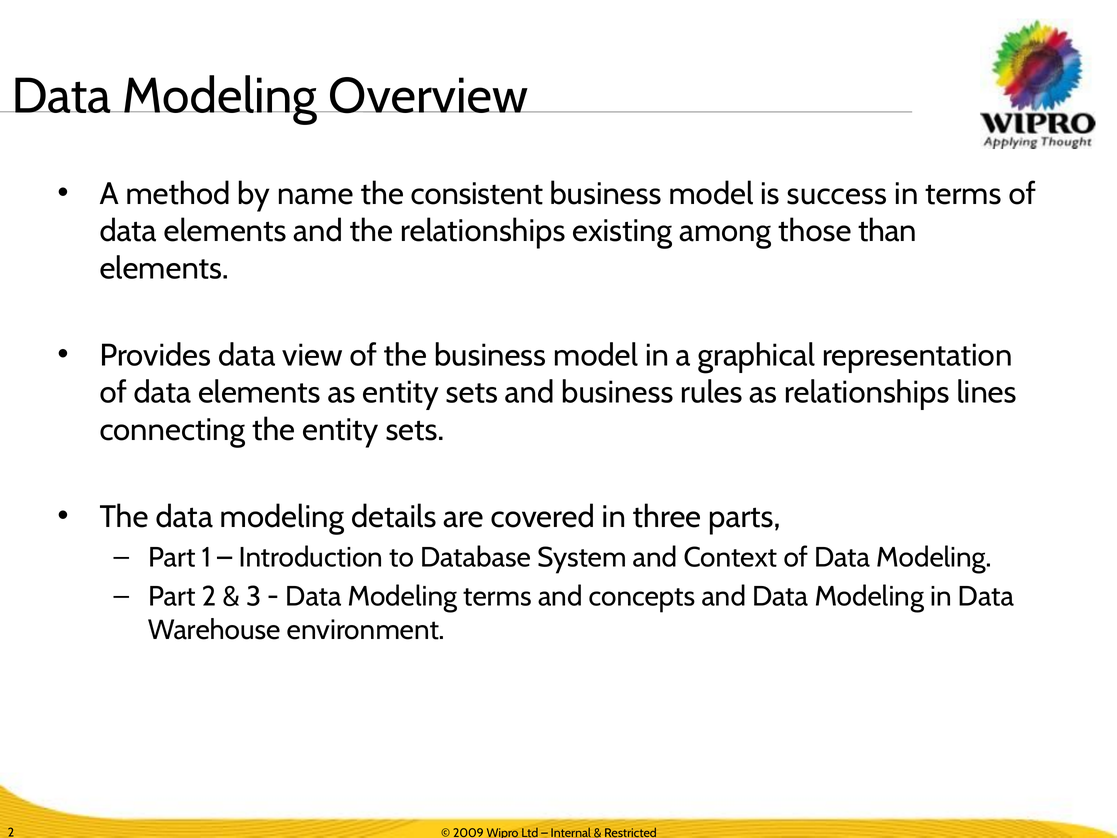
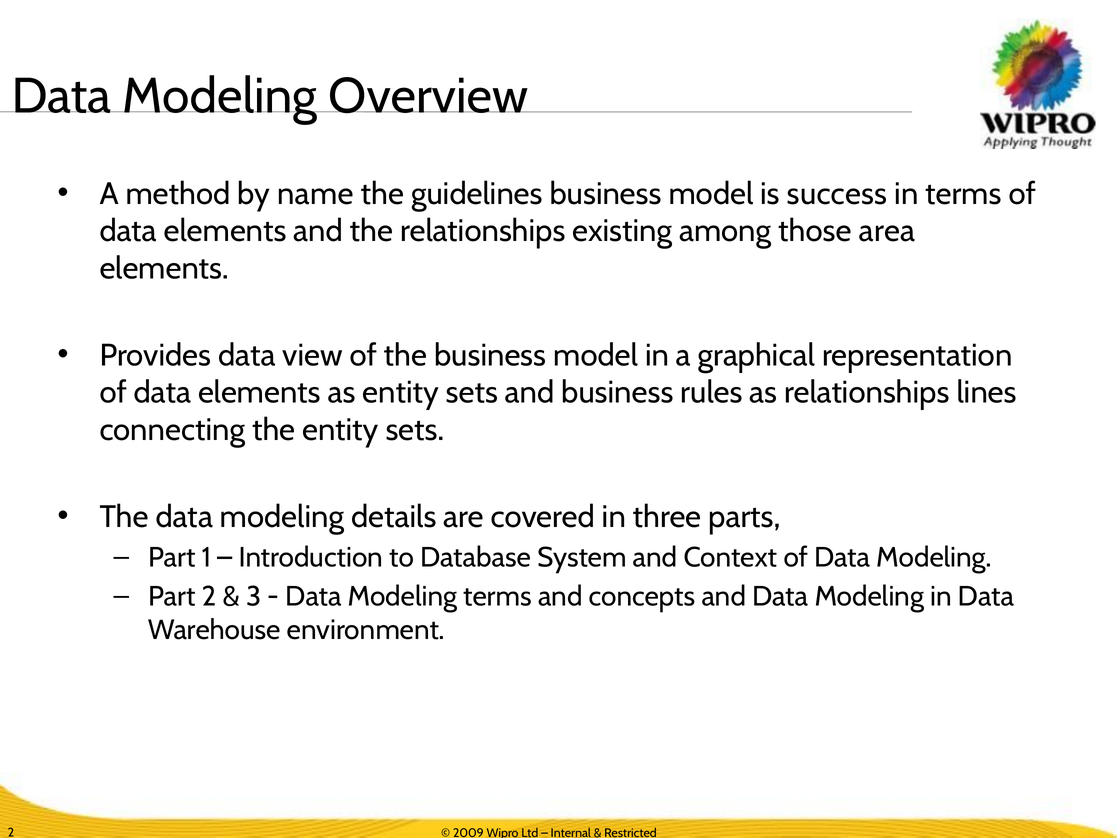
consistent: consistent -> guidelines (477, 194)
than: than -> area (887, 231)
